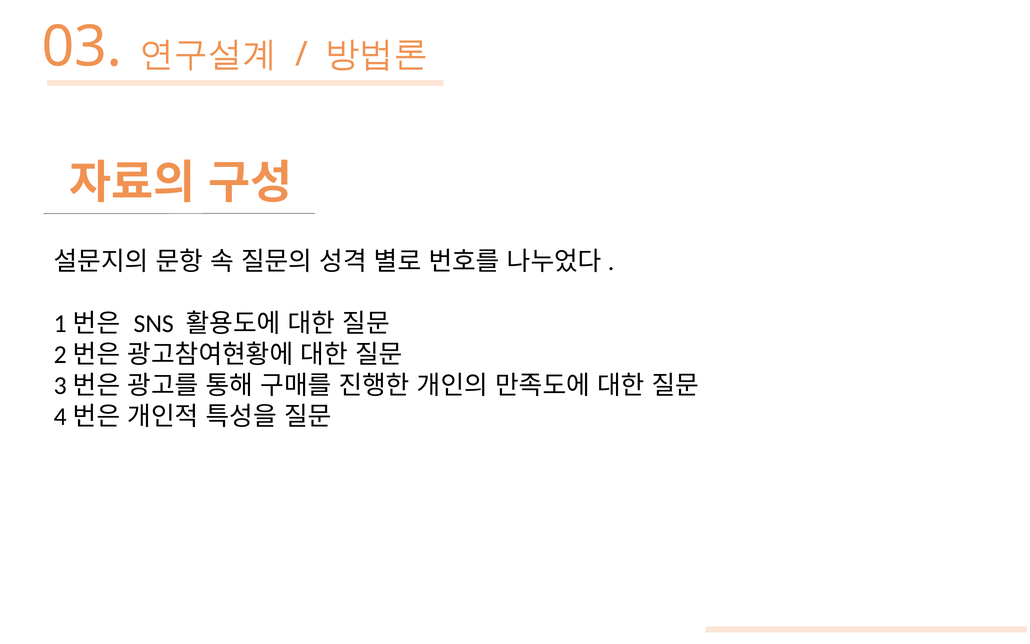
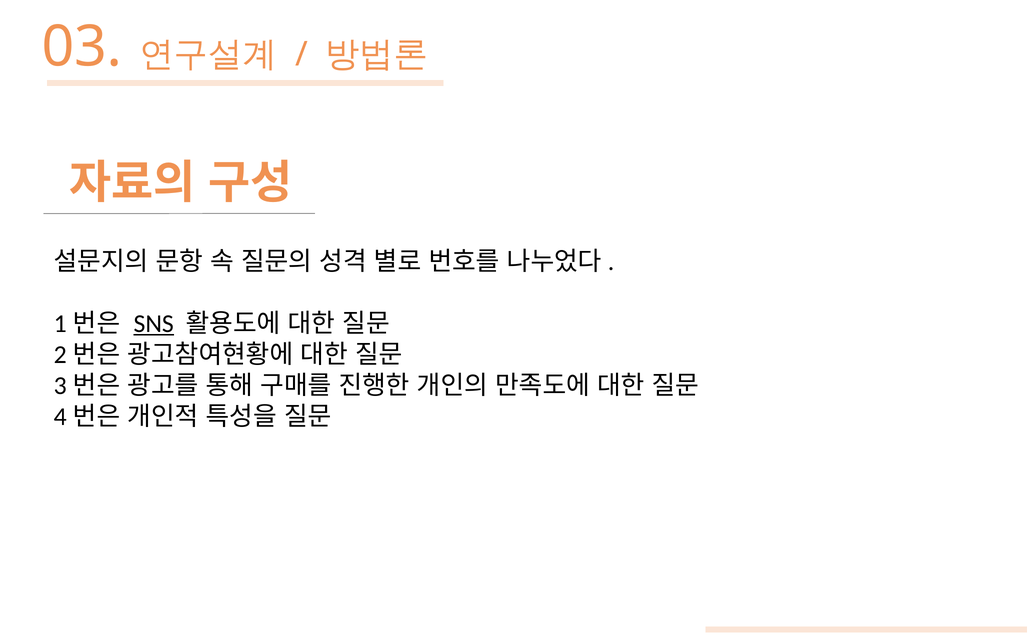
SNS underline: none -> present (154, 324)
